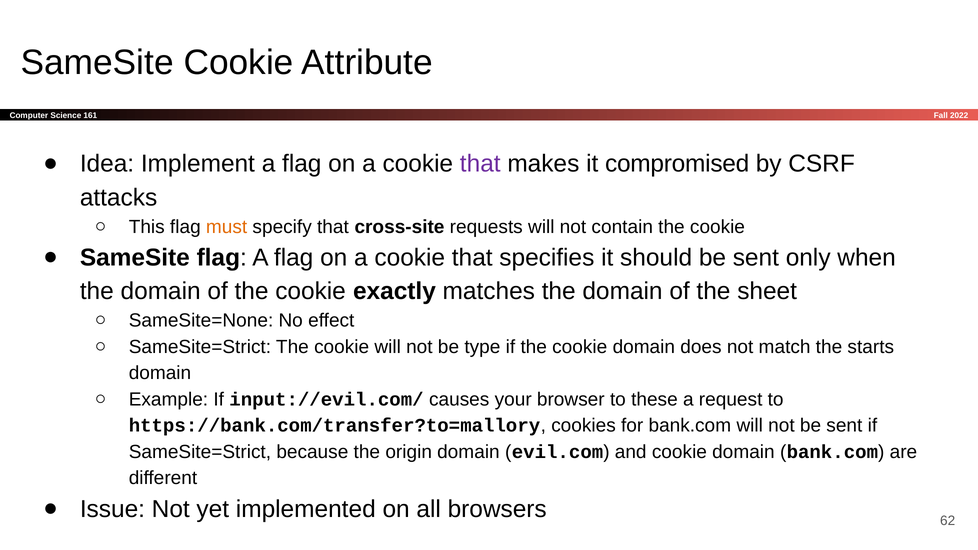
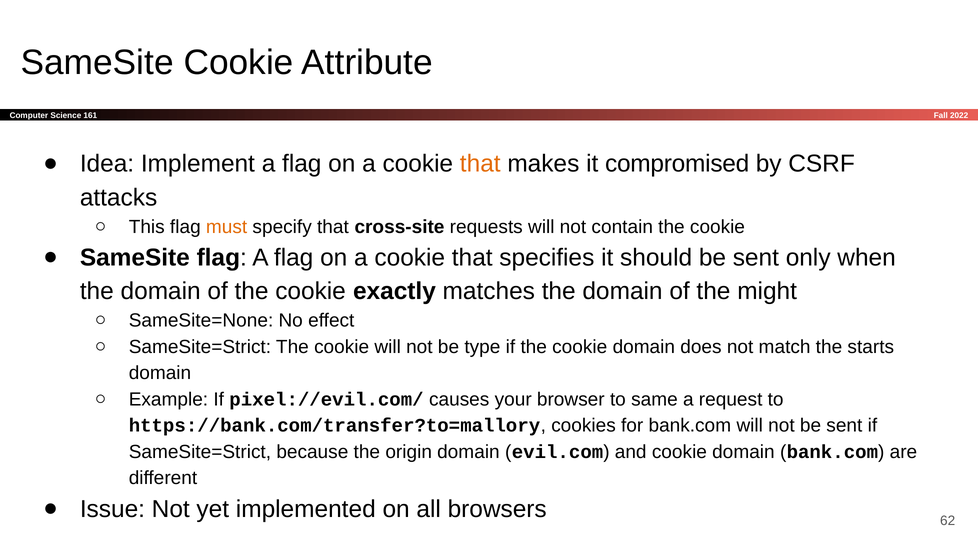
that colour: purple -> orange (480, 164)
sheet: sheet -> might (767, 291)
input://evil.com/: input://evil.com/ -> pixel://evil.com/ (326, 399)
these: these -> same (654, 399)
